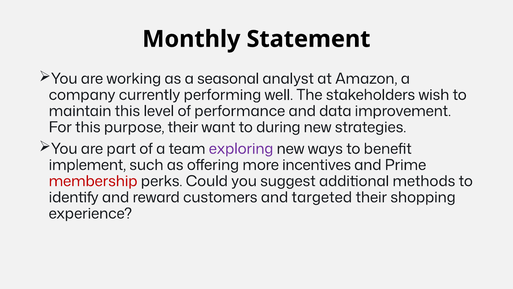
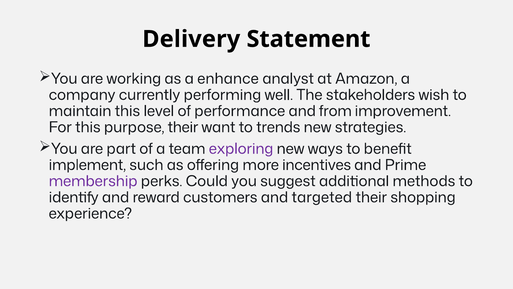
Monthly: Monthly -> Delivery (191, 39)
seasonal: seasonal -> enhance (228, 79)
data: data -> from (335, 111)
during: during -> trends (278, 127)
membership colour: red -> purple (93, 181)
